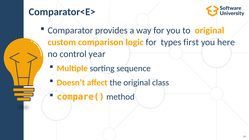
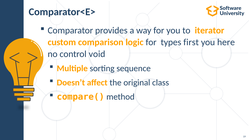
to original: original -> iterator (210, 30)
year: year -> void (97, 54)
